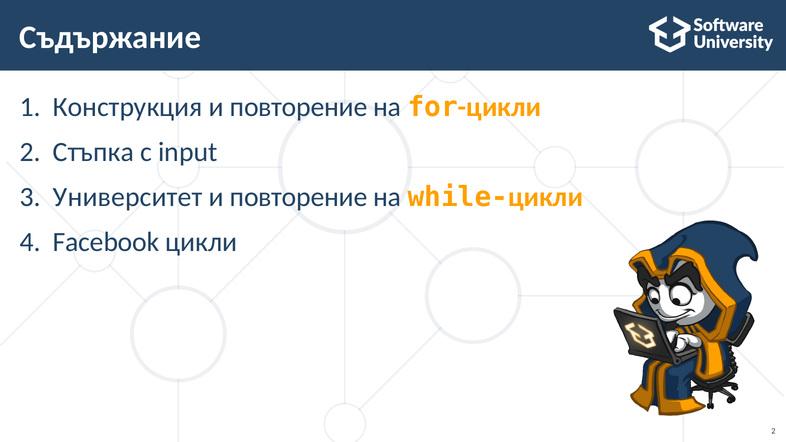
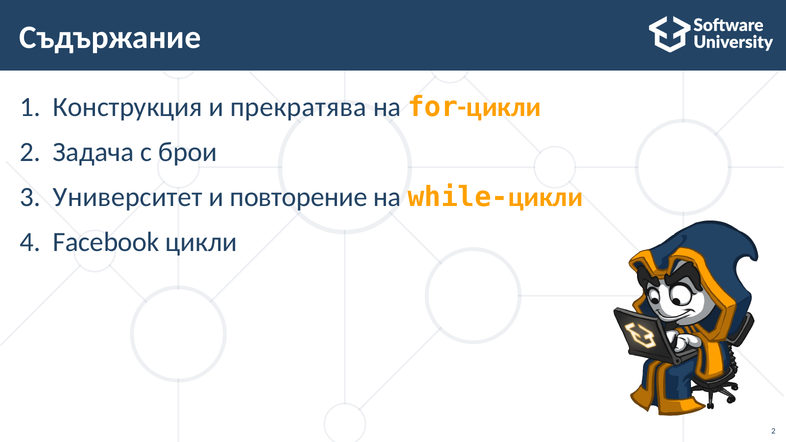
Конструкция и повторение: повторение -> прекратява (298, 107)
Стъпка: Стъпка -> Задача (93, 152)
input: input -> брои (188, 152)
